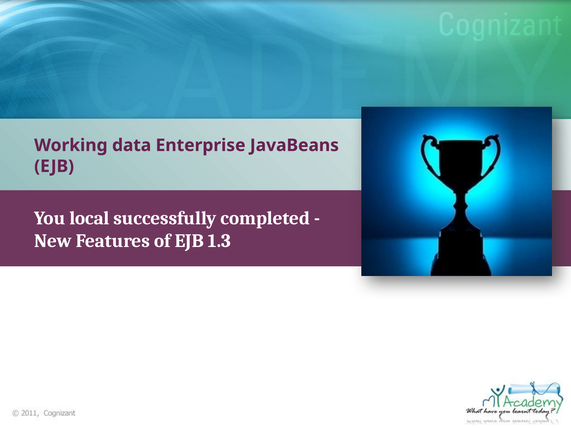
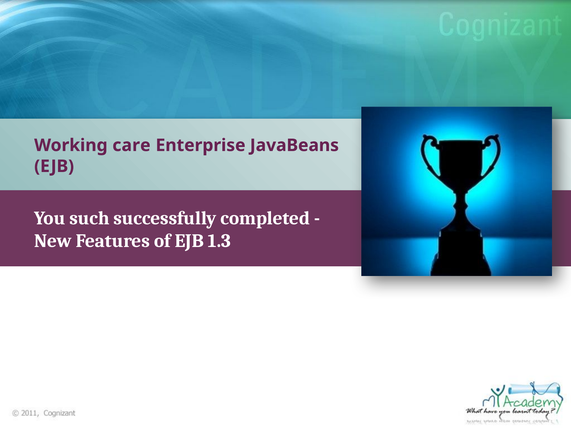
data: data -> care (131, 145)
local: local -> such (89, 218)
